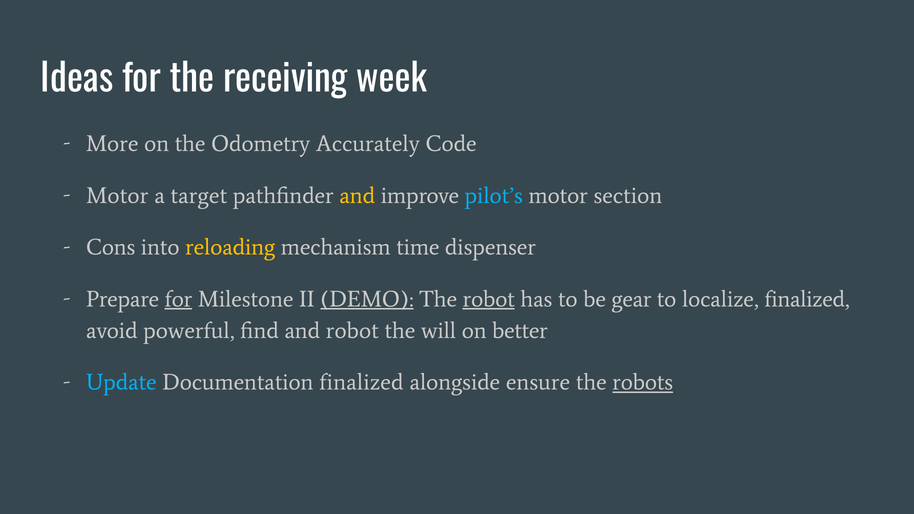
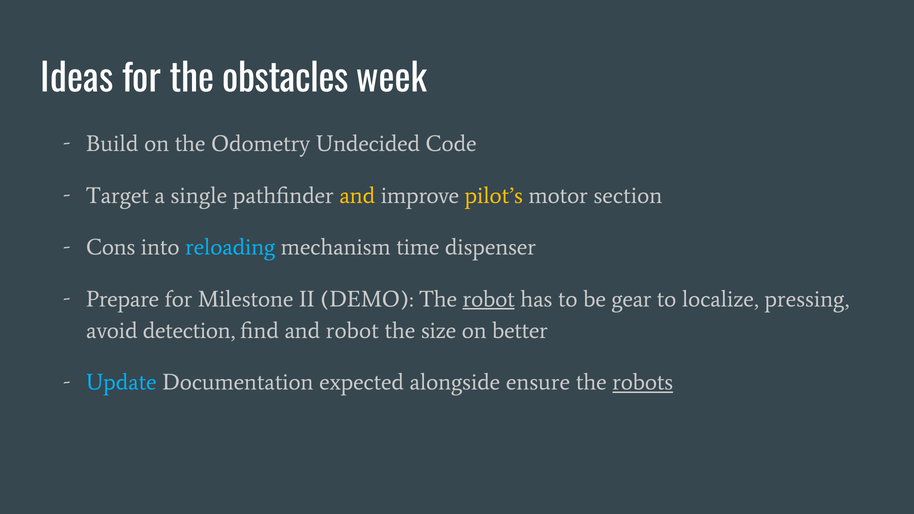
receiving: receiving -> obstacles (285, 79)
More: More -> Build (112, 144)
Accurately: Accurately -> Undecided (368, 144)
Motor: Motor -> Target (117, 196)
target: target -> single (199, 196)
pilot’s colour: light blue -> yellow (494, 196)
reloading colour: yellow -> light blue (230, 247)
for underline: present -> none (179, 299)
DEMO underline: present -> none (367, 299)
localize finalized: finalized -> pressing (807, 299)
powerful: powerful -> detection (189, 331)
will: will -> size (439, 331)
Documentation finalized: finalized -> expected (362, 383)
